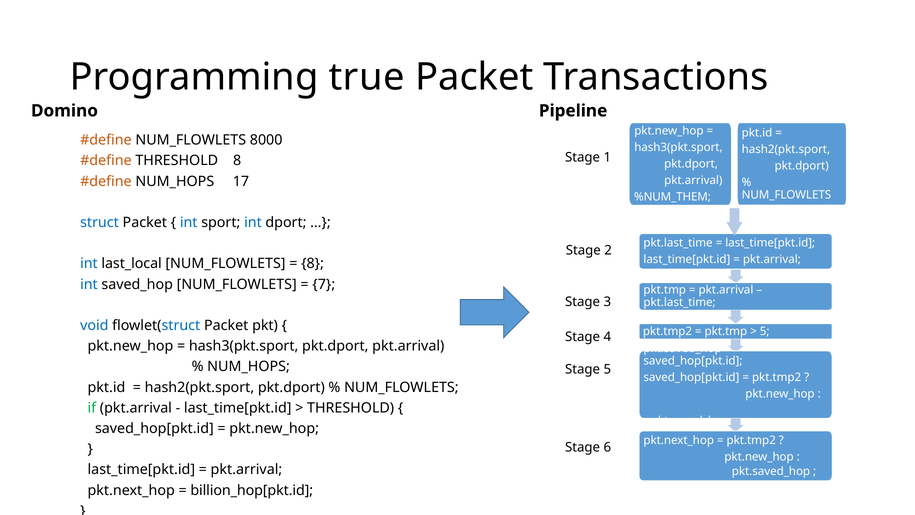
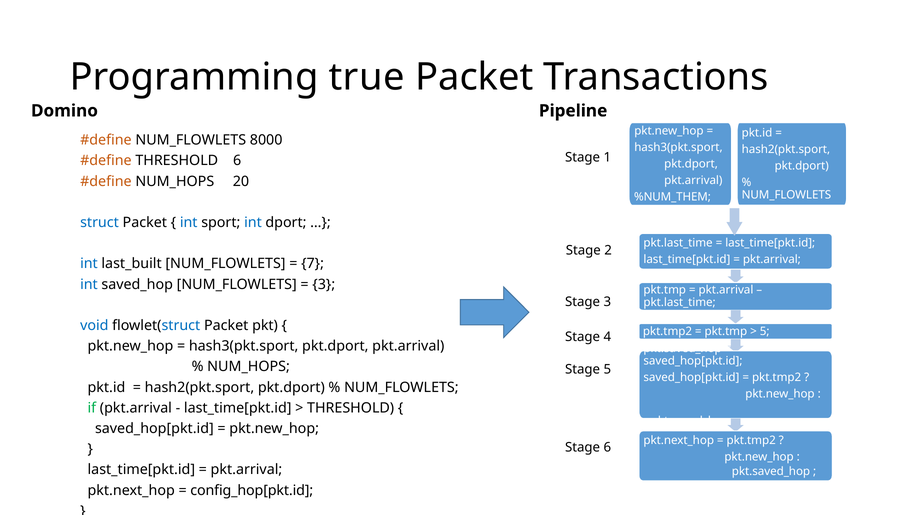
THRESHOLD 8: 8 -> 6 (237, 161)
17: 17 -> 20 (241, 181)
last_local: last_local -> last_built (132, 264)
8: 8 -> 7 (313, 264)
7: 7 -> 3 (324, 284)
billion_hop[pkt.id: billion_hop[pkt.id -> config_hop[pkt.id (252, 490)
